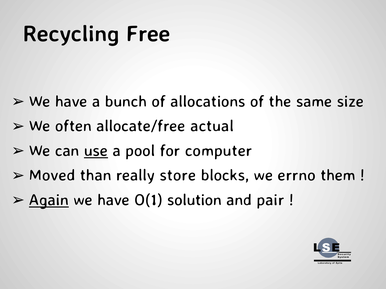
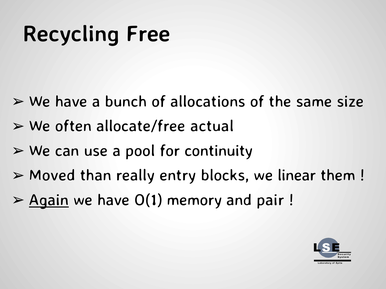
use underline: present -> none (96, 151)
computer: computer -> continuity (219, 151)
store: store -> entry (178, 176)
errno: errno -> linear (297, 176)
solution: solution -> memory (195, 200)
